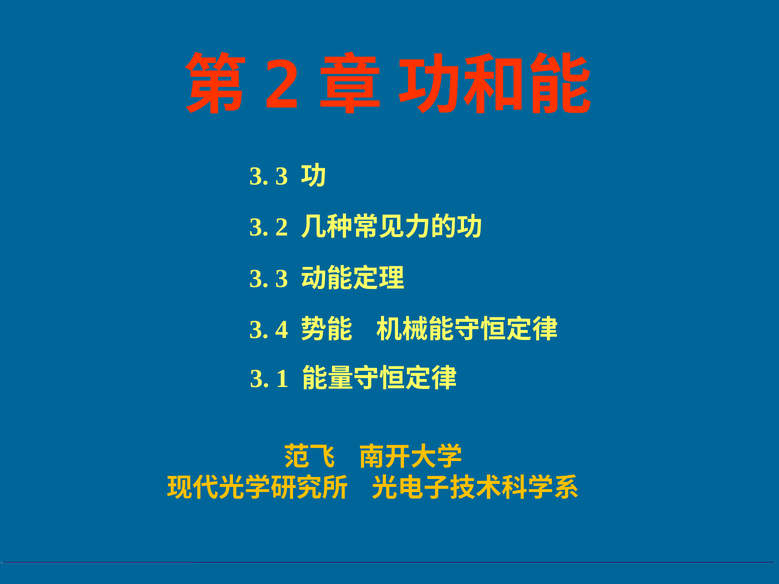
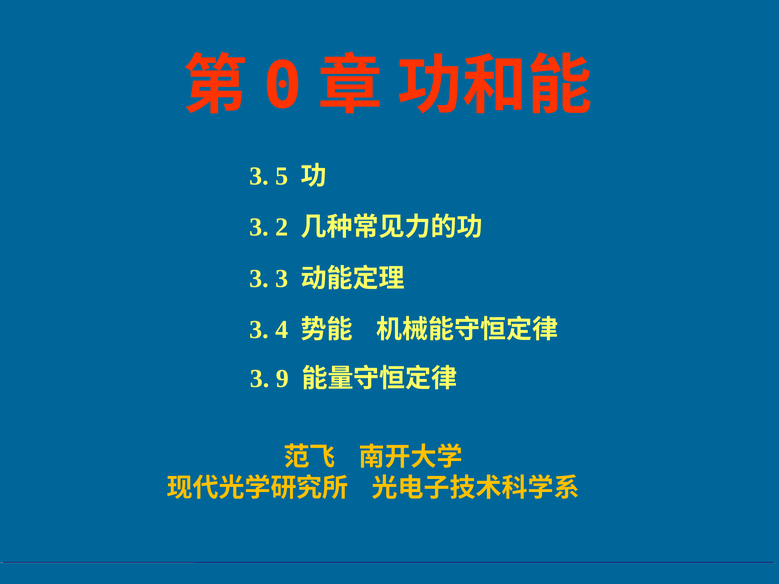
2: 2 -> 0 (283, 86)
3: 3 -> 5 (282, 176)
1: 1 -> 9 (282, 379)
